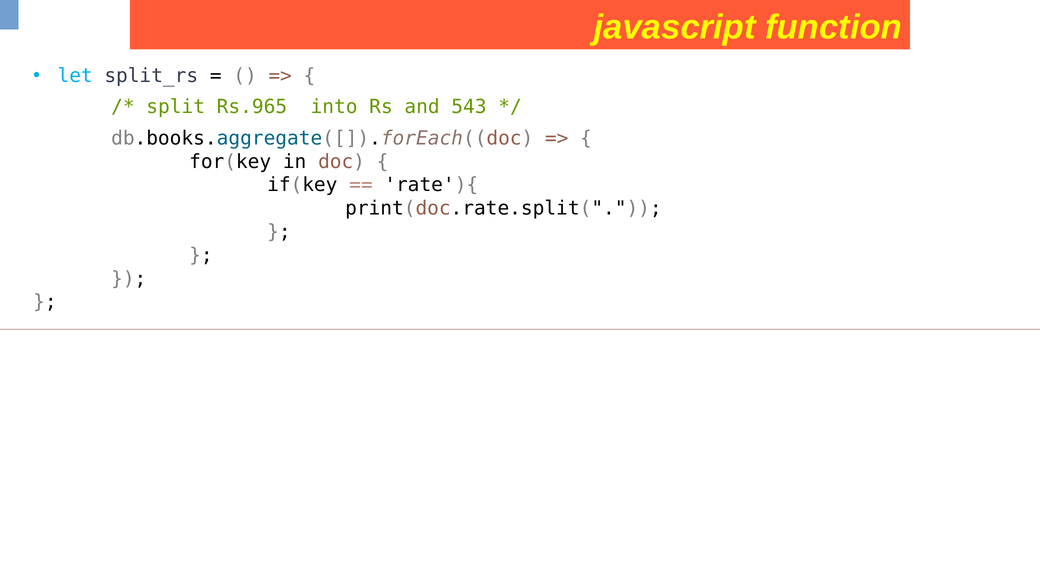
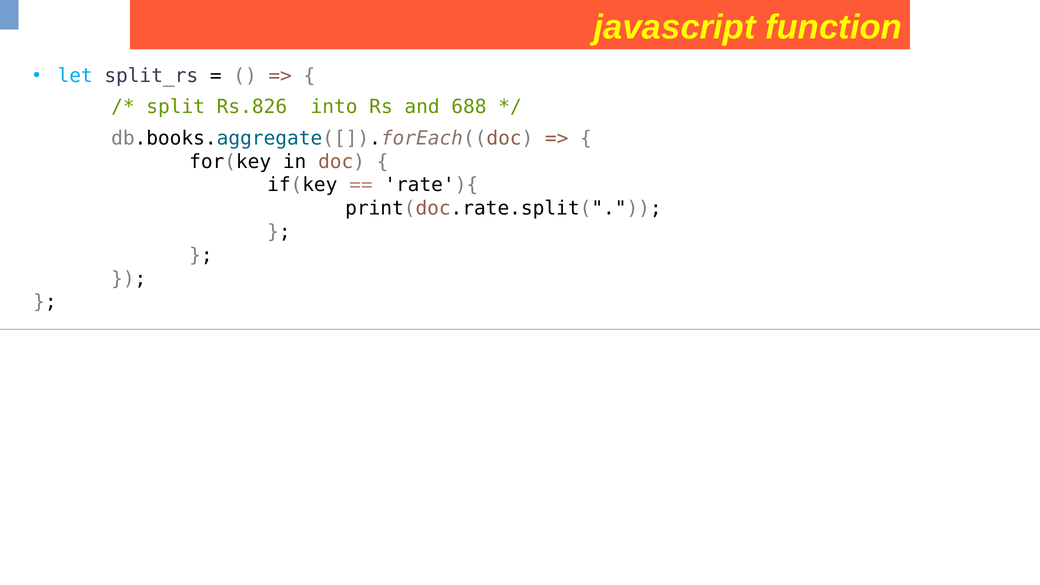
Rs.965: Rs.965 -> Rs.826 (252, 107)
543: 543 -> 688 (469, 107)
